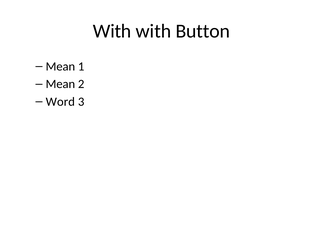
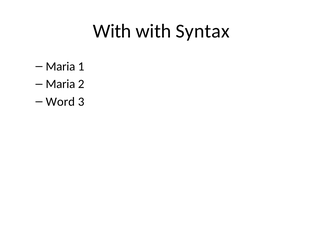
Button: Button -> Syntax (203, 31)
Mean: Mean -> Maria (60, 67)
Mean: Mean -> Maria (60, 84)
